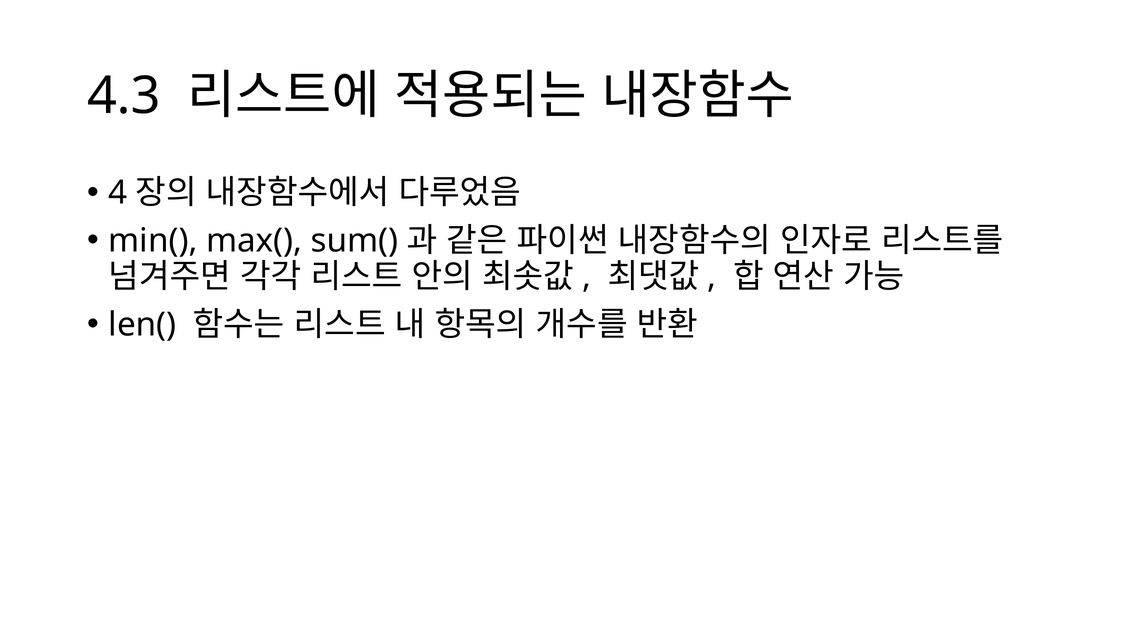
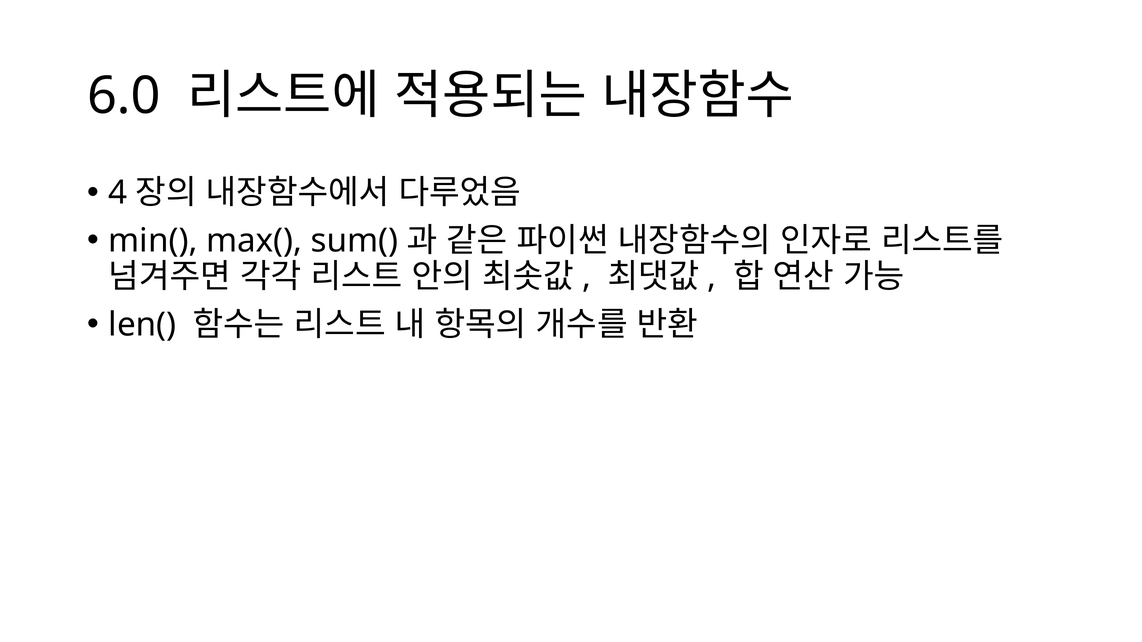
4.3: 4.3 -> 6.0 (124, 96)
